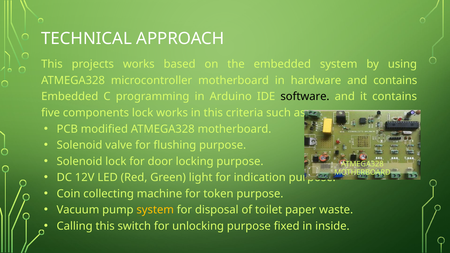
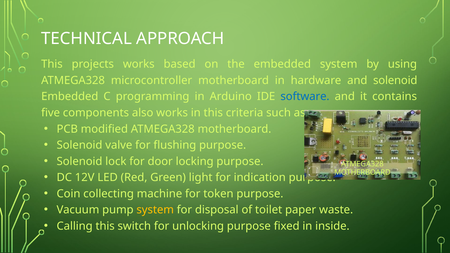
and contains: contains -> solenoid (395, 80)
software colour: black -> blue (305, 97)
components lock: lock -> also (143, 113)
